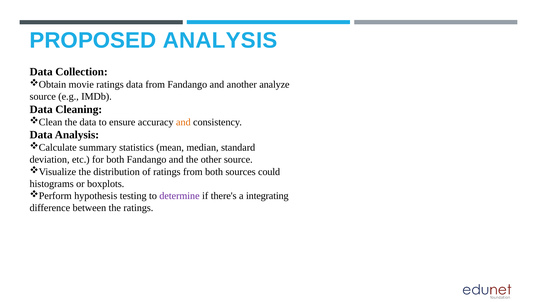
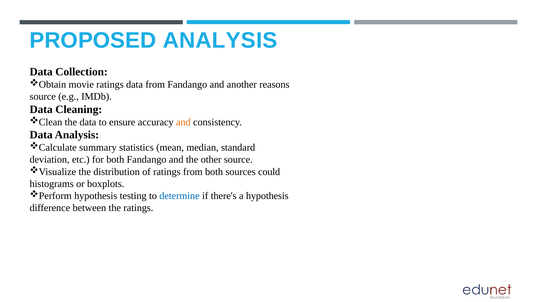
analyze: analyze -> reasons (274, 84)
determine colour: purple -> blue (179, 196)
a integrating: integrating -> hypothesis (267, 196)
